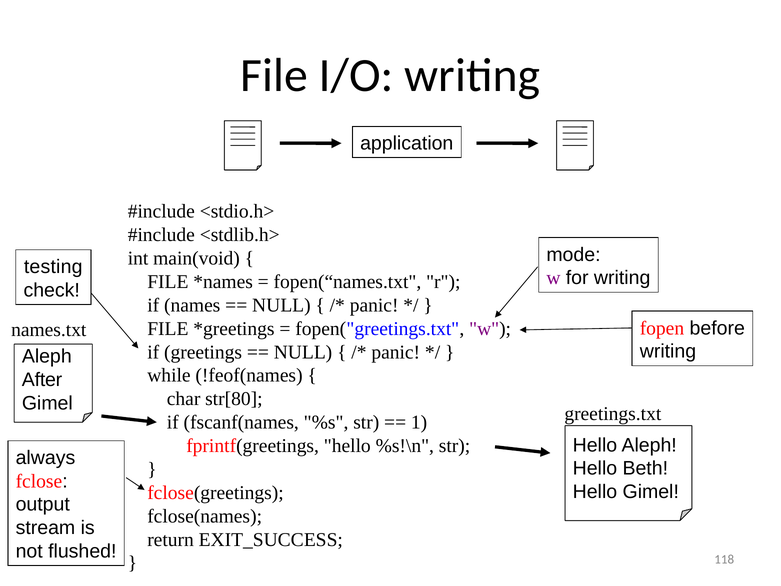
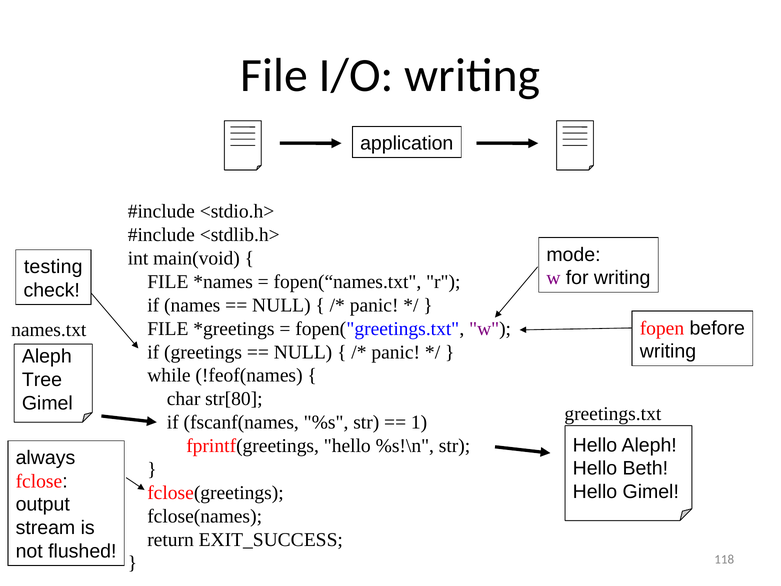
After: After -> Tree (42, 379)
